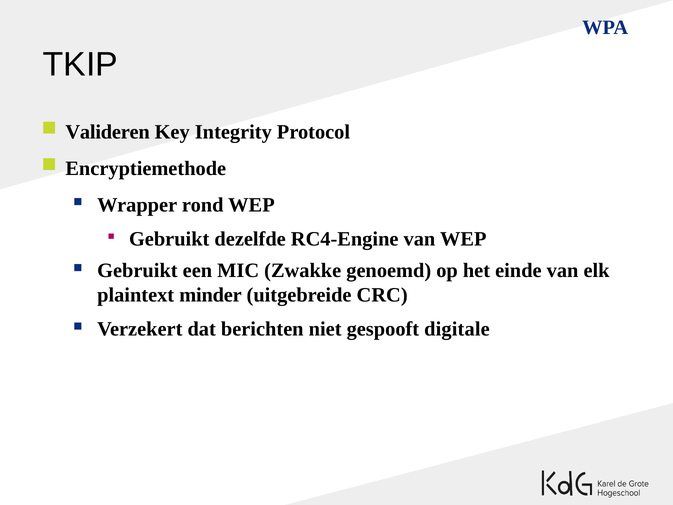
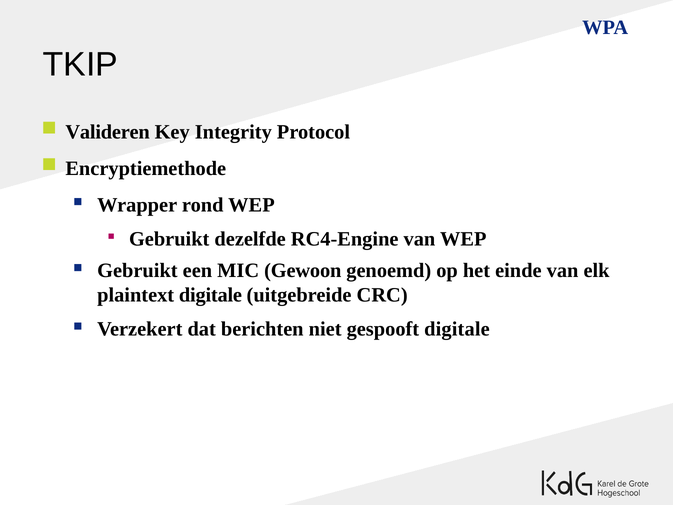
Zwakke: Zwakke -> Gewoon (303, 270)
plaintext minder: minder -> digitale (211, 295)
